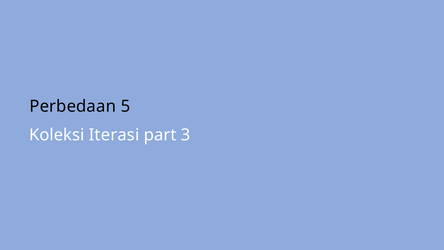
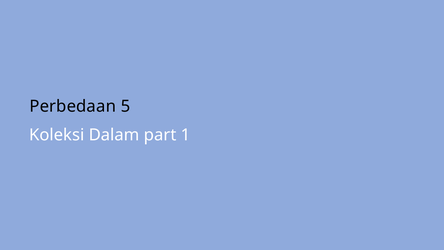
Iterasi: Iterasi -> Dalam (114, 135)
3: 3 -> 1 (185, 135)
